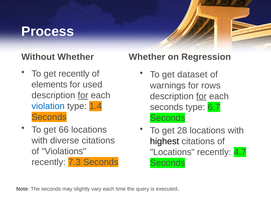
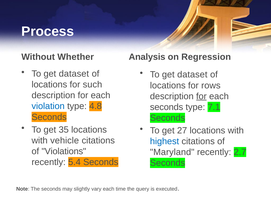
Whether: Whether -> Analysis (147, 57)
recently: recently -> dataset (74, 74)
elements: elements -> locations (49, 85)
used: used -> such (92, 85)
warnings: warnings -> locations (168, 86)
for underline: present -> none (83, 95)
1.4: 1.4 -> 4.8 (96, 106)
6.7: 6.7 -> 7.1 (214, 107)
66: 66 -> 35 (64, 130)
28: 28 -> 27 (182, 131)
diverse: diverse -> vehicle (65, 141)
highest colour: black -> blue (165, 142)
Locations: Locations -> Maryland (172, 152)
4.7: 4.7 -> 2.7 (240, 152)
7.3: 7.3 -> 5.4 (74, 162)
